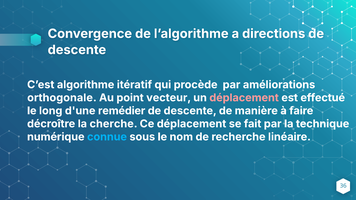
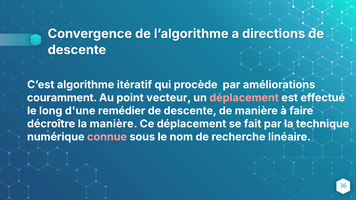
orthogonale: orthogonale -> couramment (62, 98)
la cherche: cherche -> manière (113, 124)
connue colour: light blue -> pink (107, 137)
